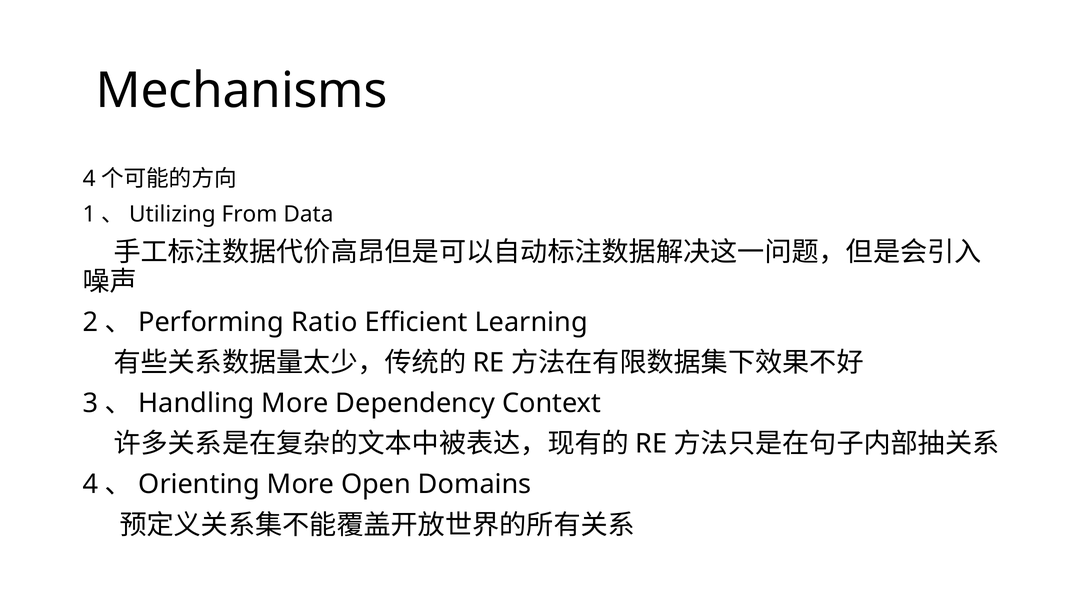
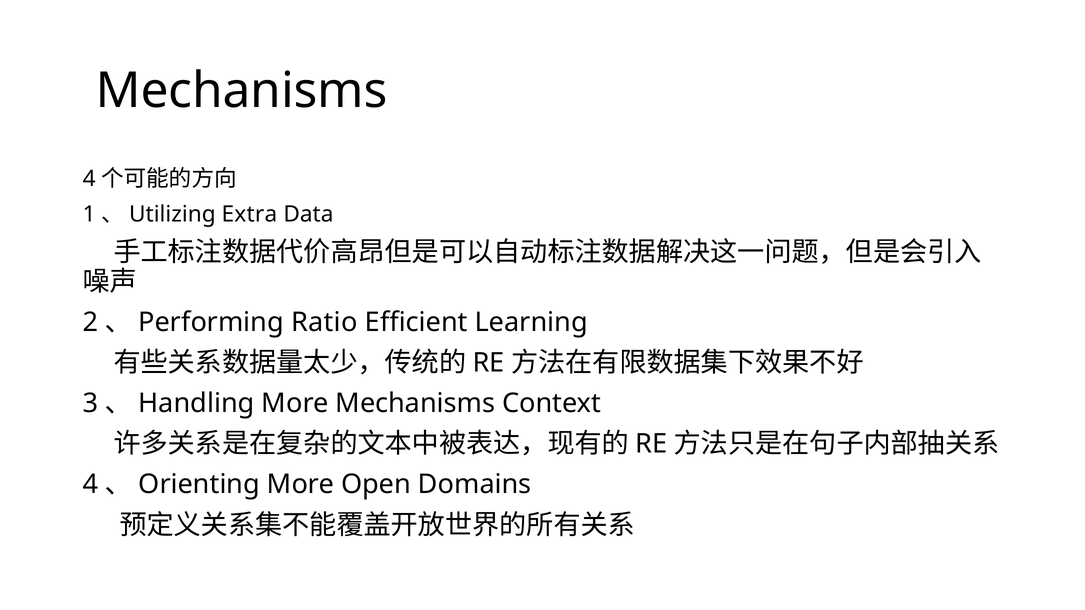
From: From -> Extra (249, 214)
More Dependency: Dependency -> Mechanisms (415, 404)
